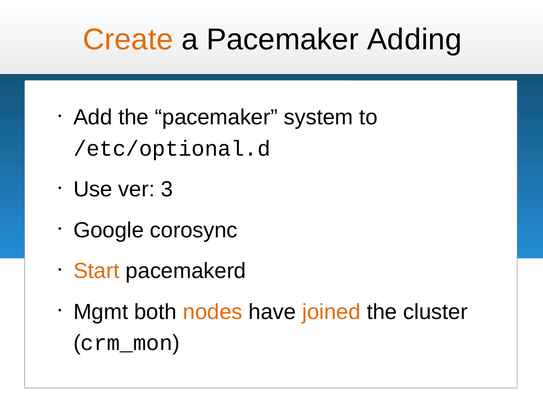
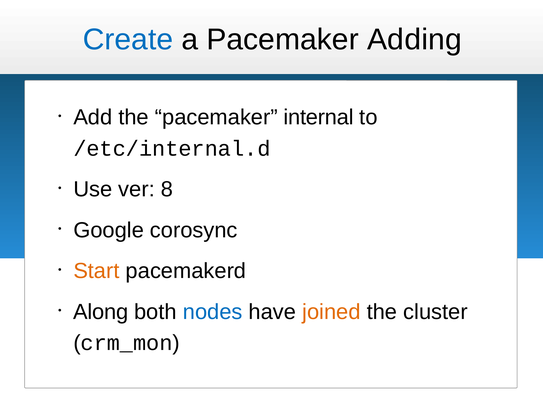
Create colour: orange -> blue (128, 40)
system: system -> internal (319, 117)
/etc/optional.d: /etc/optional.d -> /etc/internal.d (172, 149)
3: 3 -> 8 (167, 189)
Mgmt: Mgmt -> Along (101, 312)
nodes colour: orange -> blue (213, 312)
